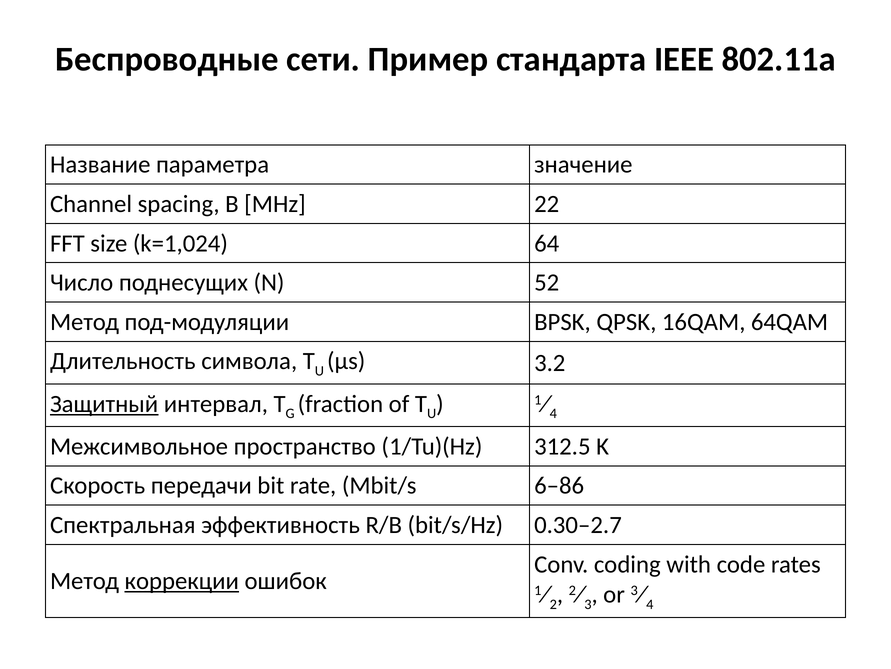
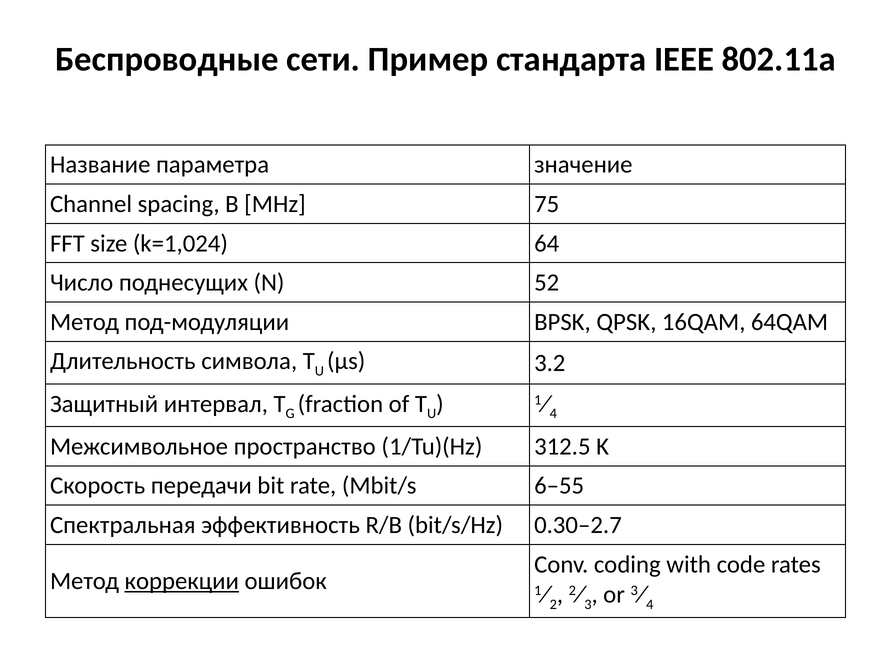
22: 22 -> 75 (547, 204)
Защитный underline: present -> none (104, 403)
6–86: 6–86 -> 6–55 (559, 485)
